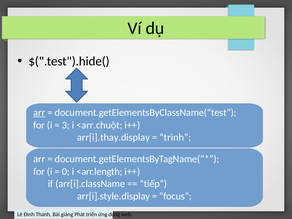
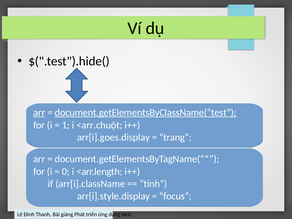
document.getElementsByClassName(“test underline: none -> present (146, 113)
3: 3 -> 1 (66, 125)
arr[i].thay.display: arr[i].thay.display -> arr[i].goes.display (113, 137)
trình: trình -> trang (175, 137)
tiếp: tiếp -> tính (153, 184)
